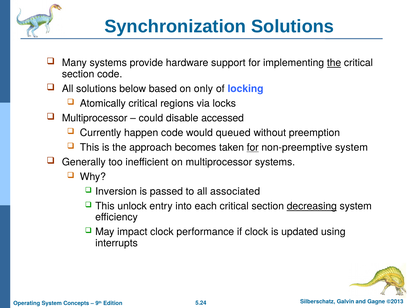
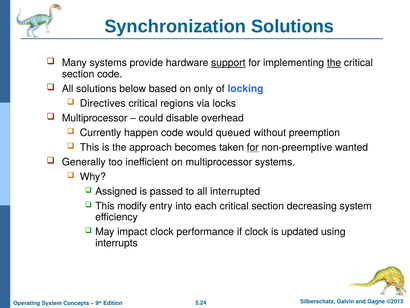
support underline: none -> present (228, 63)
Atomically: Atomically -> Directives (103, 103)
accessed: accessed -> overhead (223, 118)
non-preemptive system: system -> wanted (352, 147)
Inversion: Inversion -> Assigned (116, 191)
associated: associated -> interrupted (235, 191)
unlock: unlock -> modify (132, 206)
decreasing underline: present -> none (312, 206)
